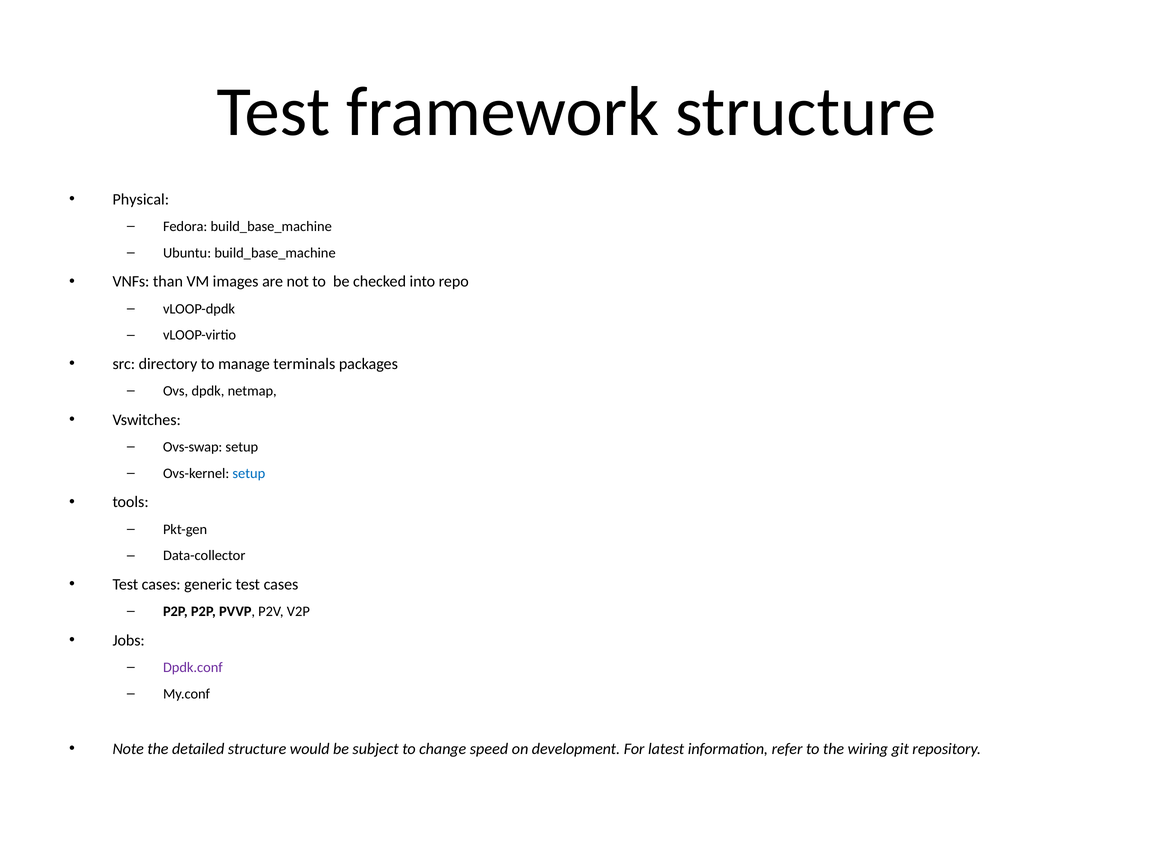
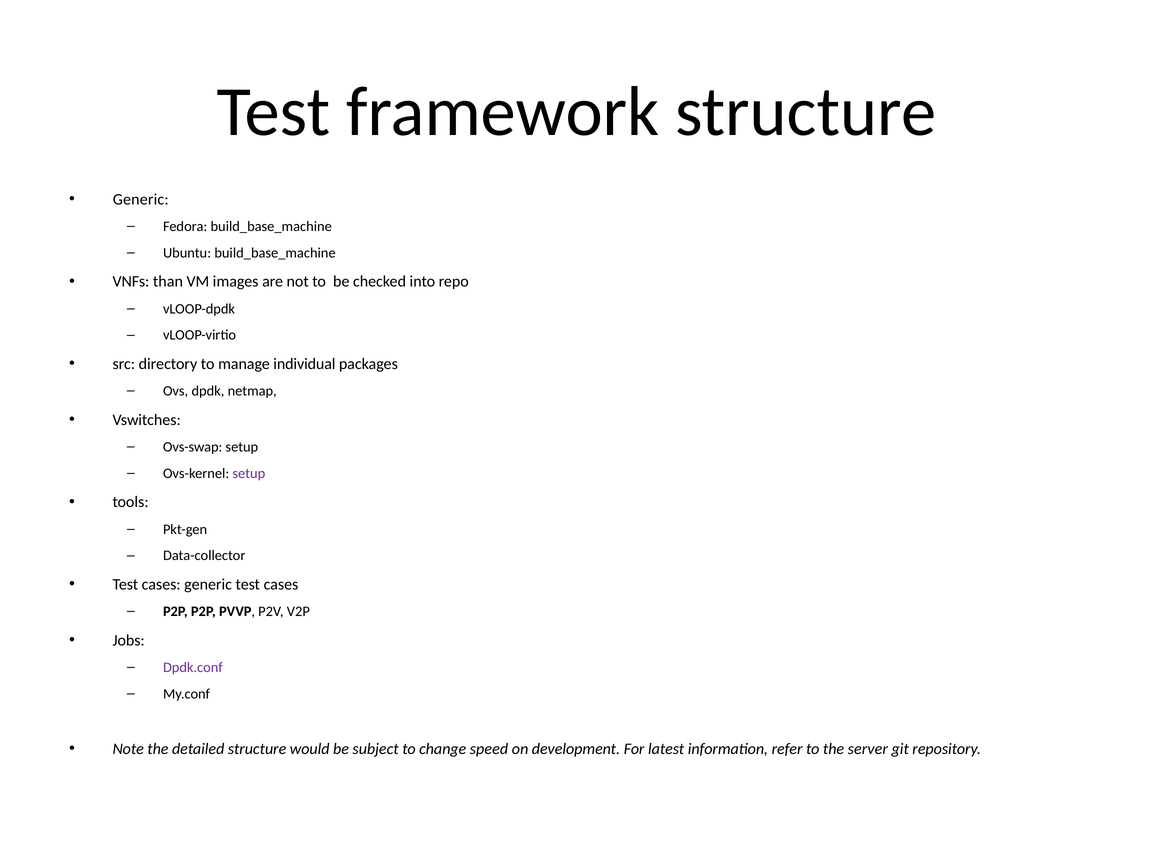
Physical: Physical -> Generic (141, 199)
terminals: terminals -> individual (304, 364)
setup colour: blue -> purple (249, 473)
wiring: wiring -> server (868, 749)
